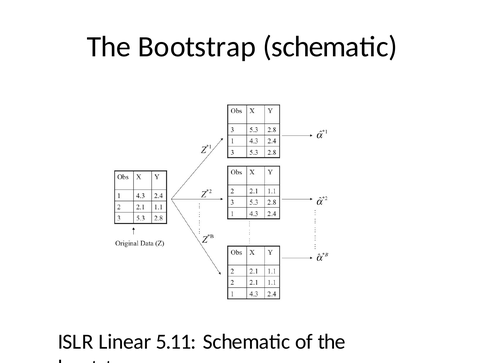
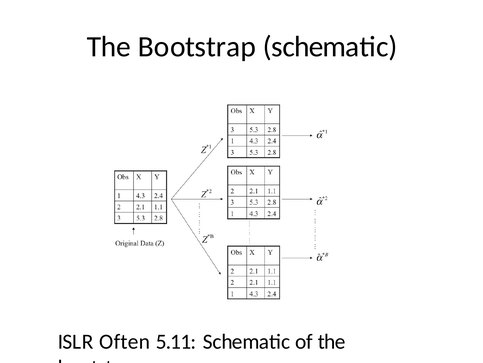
Linear: Linear -> Often (125, 341)
